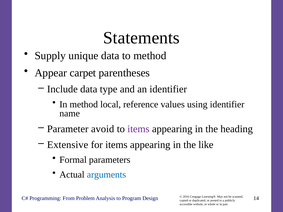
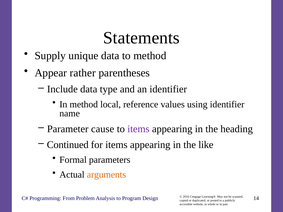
carpet: carpet -> rather (83, 73)
avoid: avoid -> cause (103, 129)
Extensive: Extensive -> Continued (68, 145)
arguments colour: blue -> orange (106, 175)
